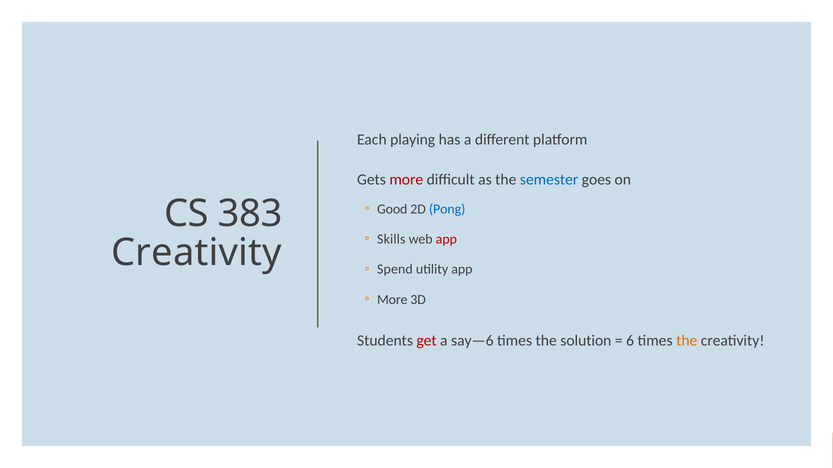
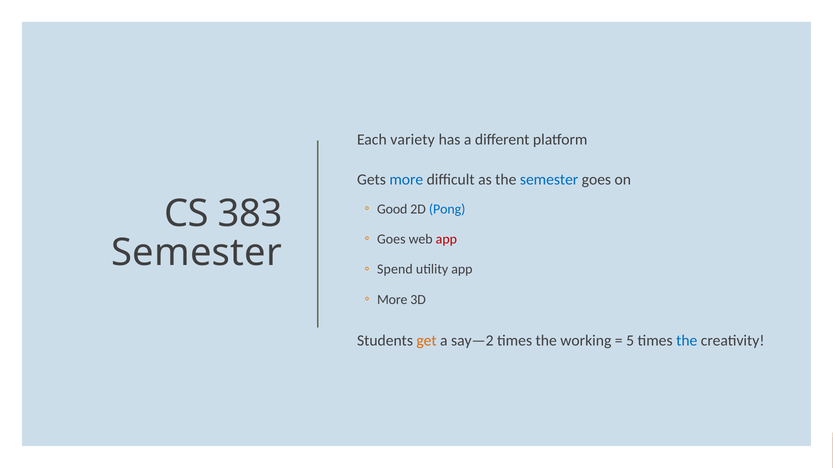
playing: playing -> variety (413, 140)
more colour: red -> blue (406, 180)
Skills: Skills -> Goes (391, 239)
Creativity: Creativity -> Semester (196, 253)
get colour: red -> orange (427, 341)
say—6: say—6 -> say—2 (472, 341)
solution: solution -> working (586, 341)
6: 6 -> 5 (630, 341)
the colour: orange -> blue (687, 341)
